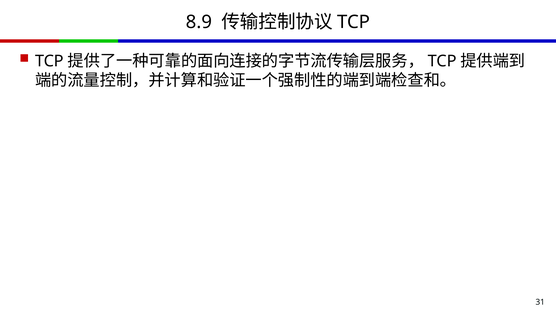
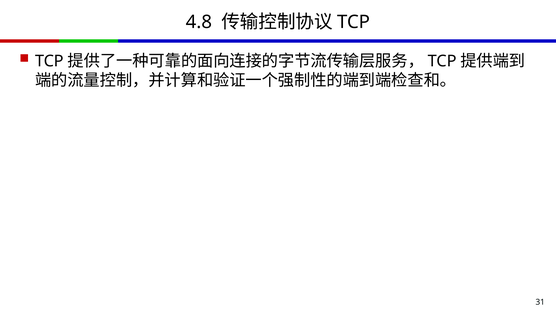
8.9: 8.9 -> 4.8 (199, 22)
